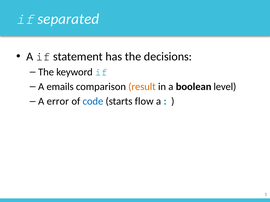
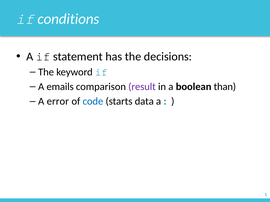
separated: separated -> conditions (68, 19)
result colour: orange -> purple (142, 87)
level: level -> than (225, 87)
flow: flow -> data (144, 102)
